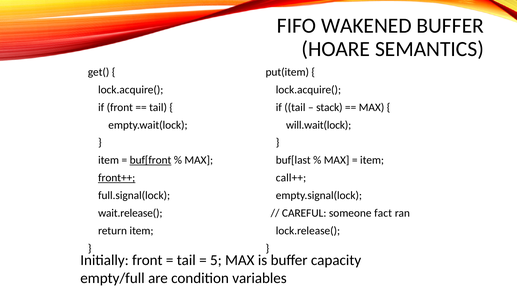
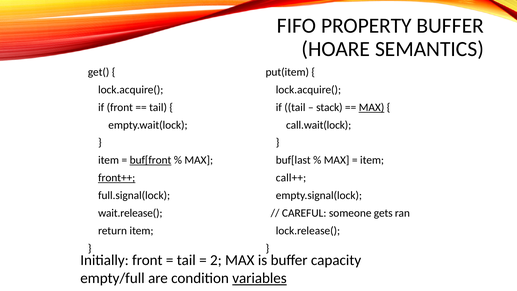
WAKENED: WAKENED -> PROPERTY (366, 26)
MAX underline: none -> present (372, 107)
will.wait(lock: will.wait(lock -> call.wait(lock (319, 125)
fact: fact -> gets (383, 213)
5: 5 -> 2 (216, 260)
variables underline: none -> present (259, 278)
